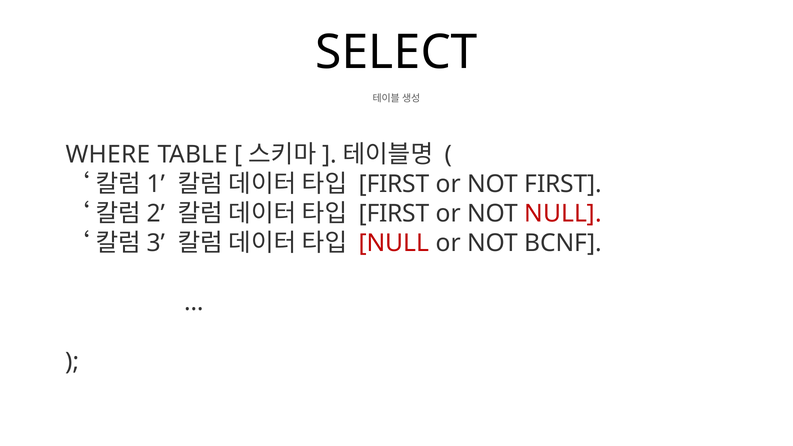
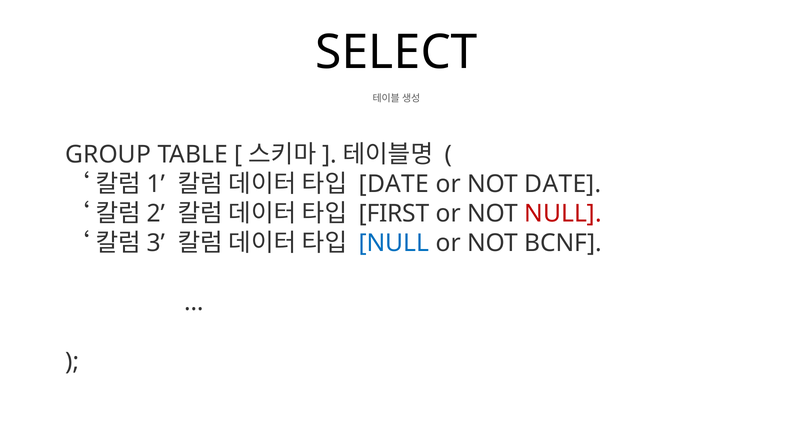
WHERE: WHERE -> GROUP (108, 155)
FIRST: FIRST -> DATE (394, 184)
NOT FIRST: FIRST -> DATE (563, 184)
NULL colour: red -> blue (394, 243)
